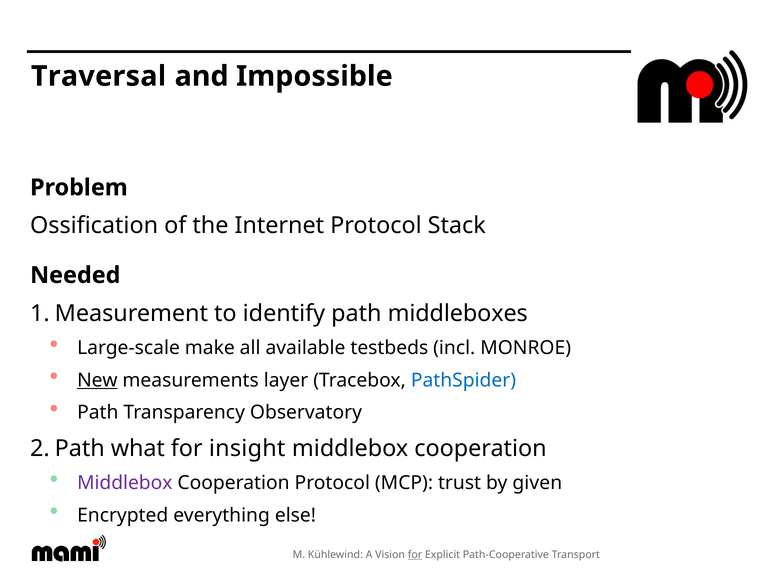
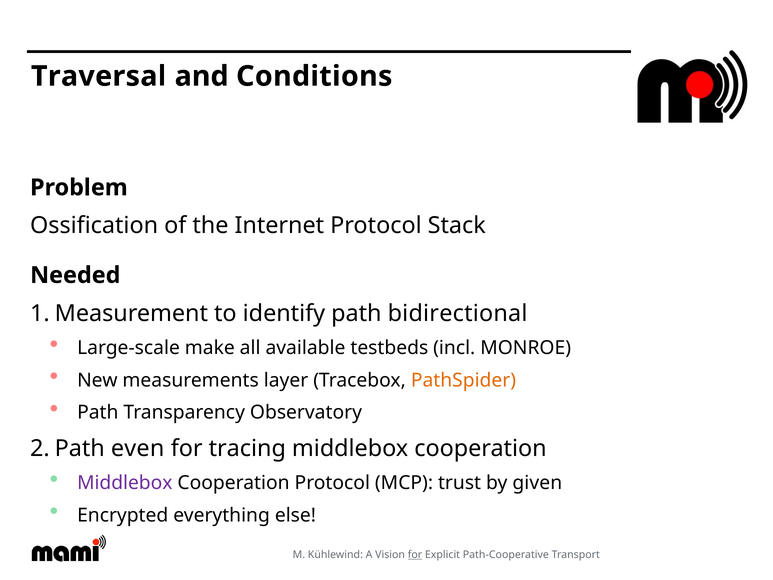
Impossible: Impossible -> Conditions (314, 76)
middleboxes: middleboxes -> bidirectional (458, 313)
New underline: present -> none (97, 380)
PathSpider colour: blue -> orange (463, 380)
what: what -> even (138, 448)
insight: insight -> tracing (247, 448)
